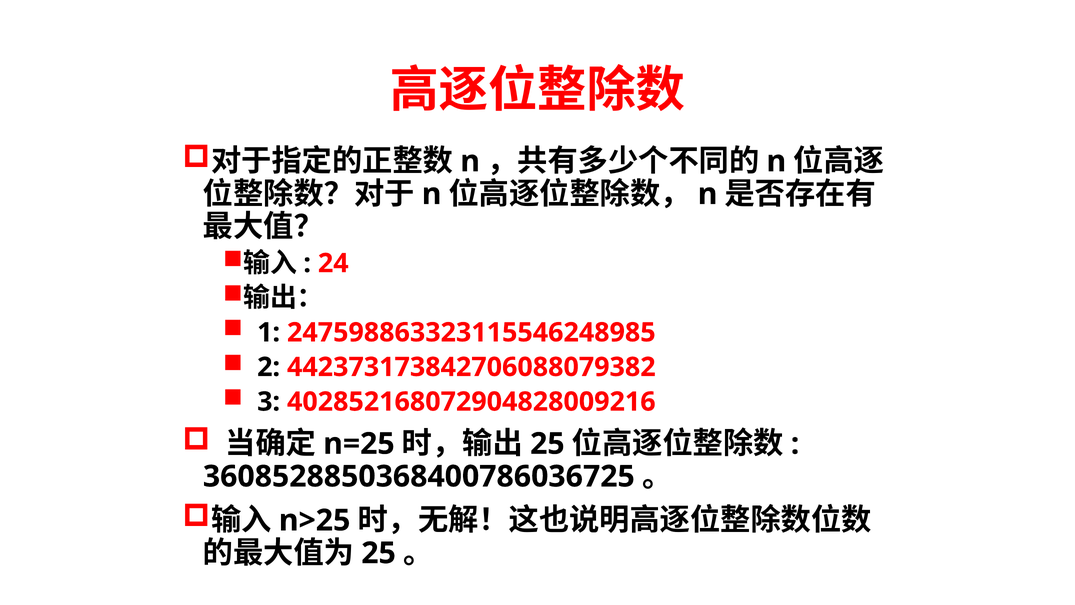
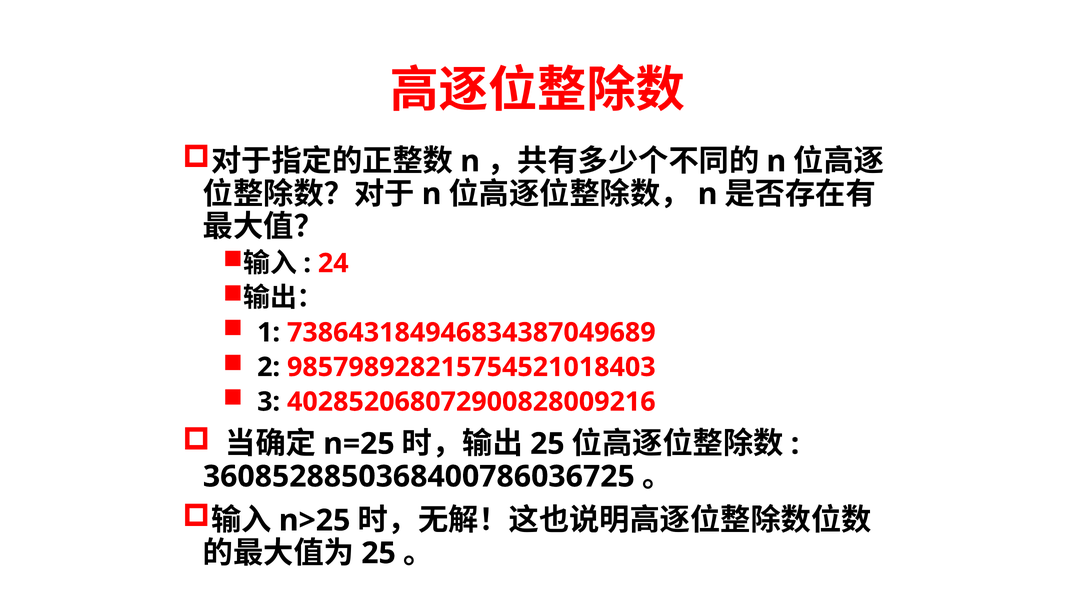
247598863323115546248985: 247598863323115546248985 -> 738643184946834387049689 (471, 332)
442373173842706088079382: 442373173842706088079382 -> 985798928215754521018403 (471, 367)
402852168072904828009216: 402852168072904828009216 -> 402852068072900828009216 (471, 402)
